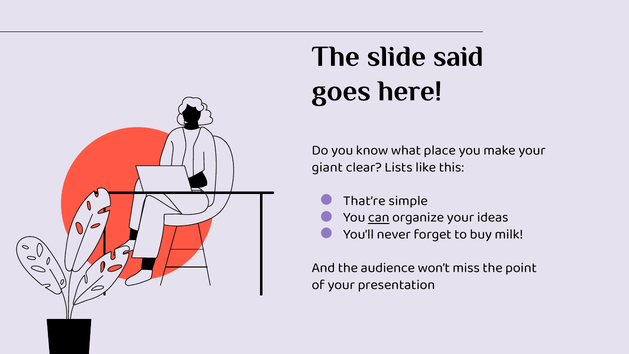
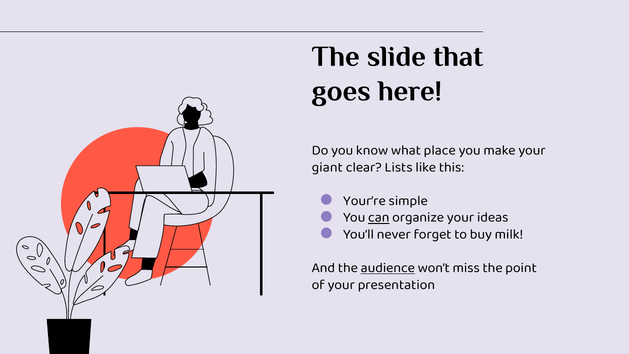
said: said -> that (458, 56)
That’re: That’re -> Your’re (364, 201)
audience underline: none -> present (388, 268)
